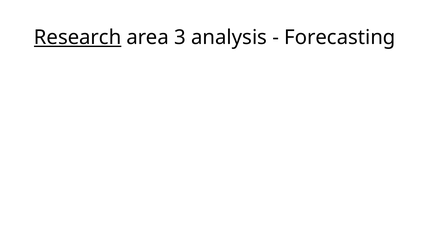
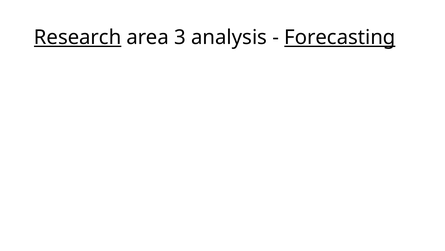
Forecasting underline: none -> present (340, 37)
